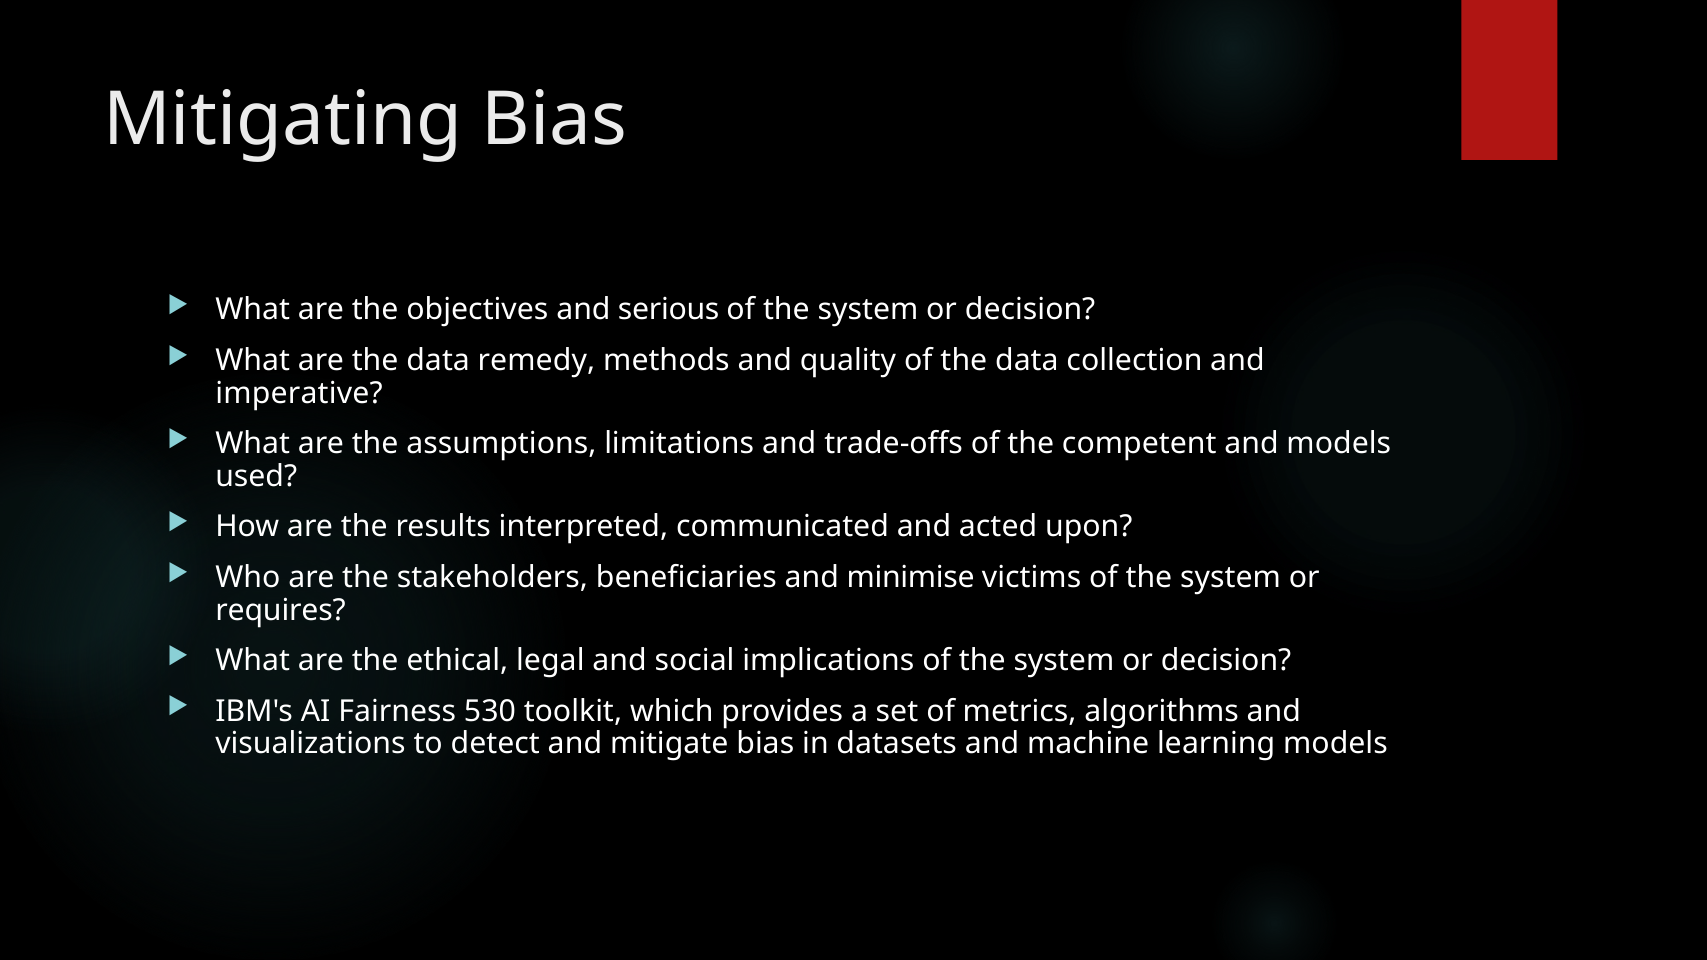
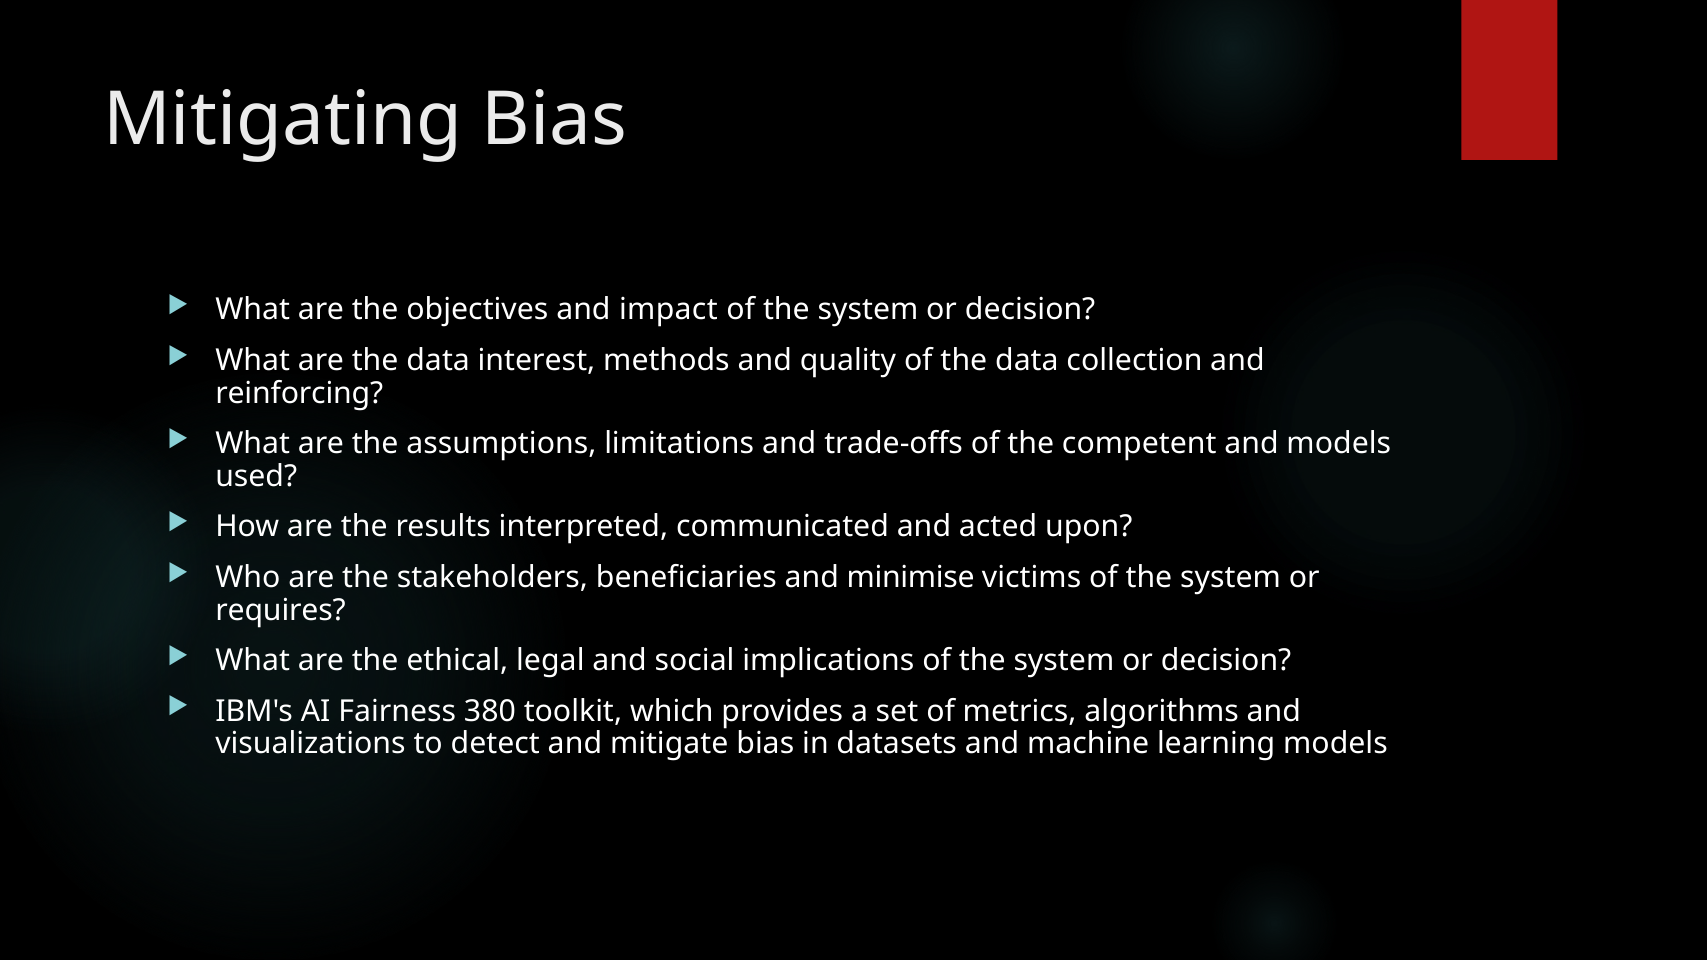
serious: serious -> impact (668, 310)
remedy: remedy -> interest (536, 361)
imperative: imperative -> reinforcing (299, 393)
530: 530 -> 380 (490, 711)
